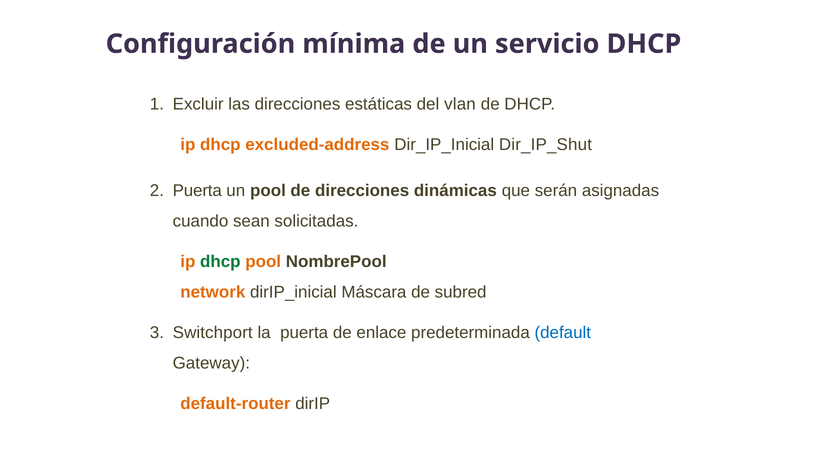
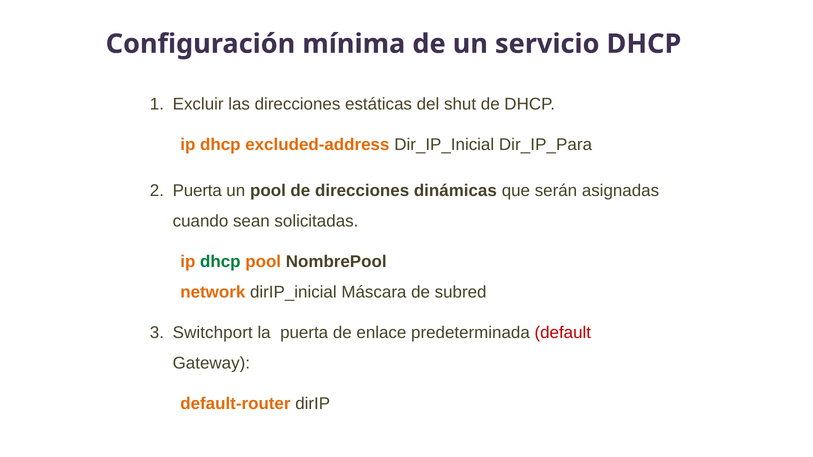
vlan: vlan -> shut (460, 104)
Dir_IP_Shut: Dir_IP_Shut -> Dir_IP_Para (545, 145)
default colour: blue -> red (563, 333)
